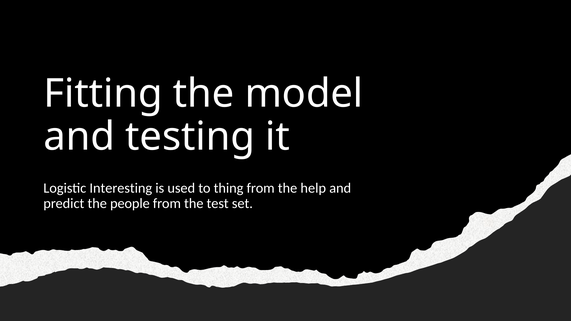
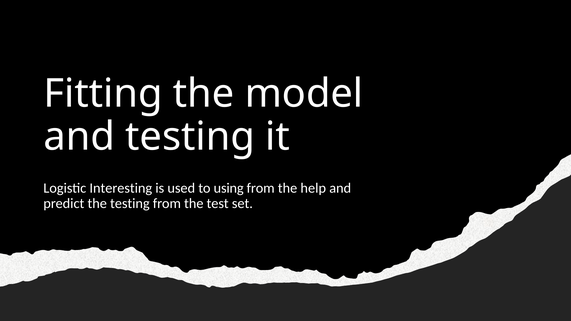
thing: thing -> using (229, 188)
the people: people -> testing (130, 204)
